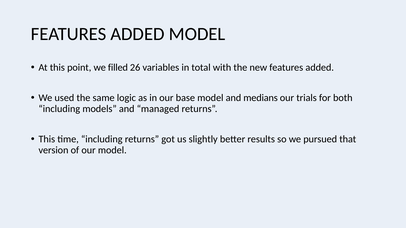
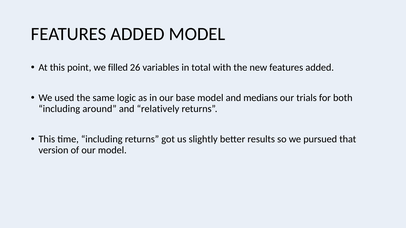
models: models -> around (100, 109)
managed: managed -> relatively (158, 109)
